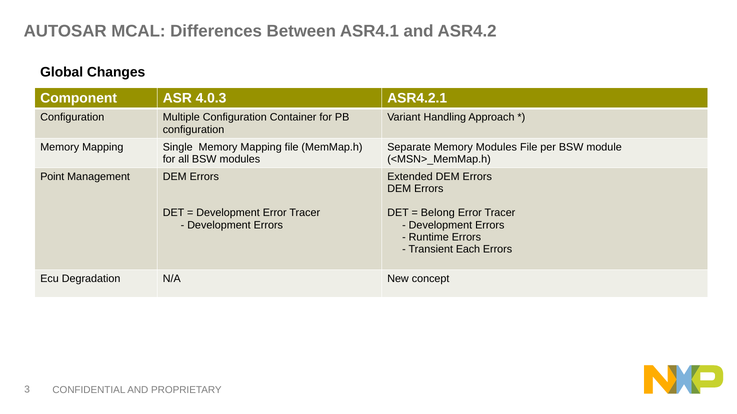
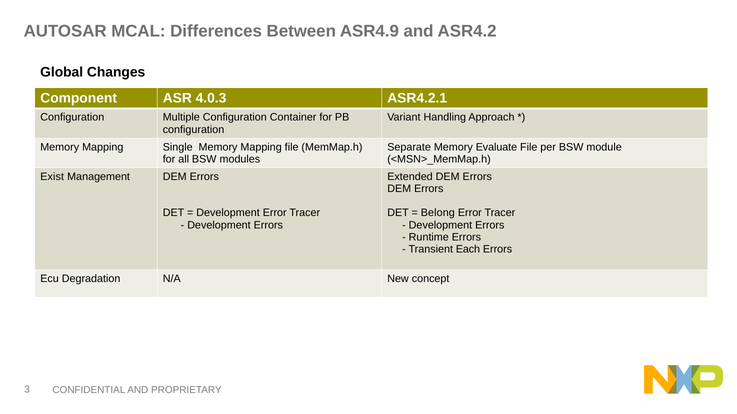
ASR4.1: ASR4.1 -> ASR4.9 (369, 31)
Memory Modules: Modules -> Evaluate (496, 147)
Point: Point -> Exist (52, 177)
